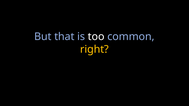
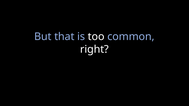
right colour: yellow -> white (94, 49)
